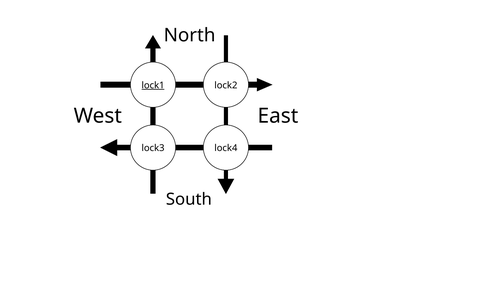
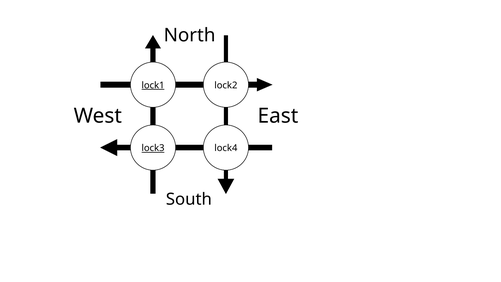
lock3 underline: none -> present (153, 148)
